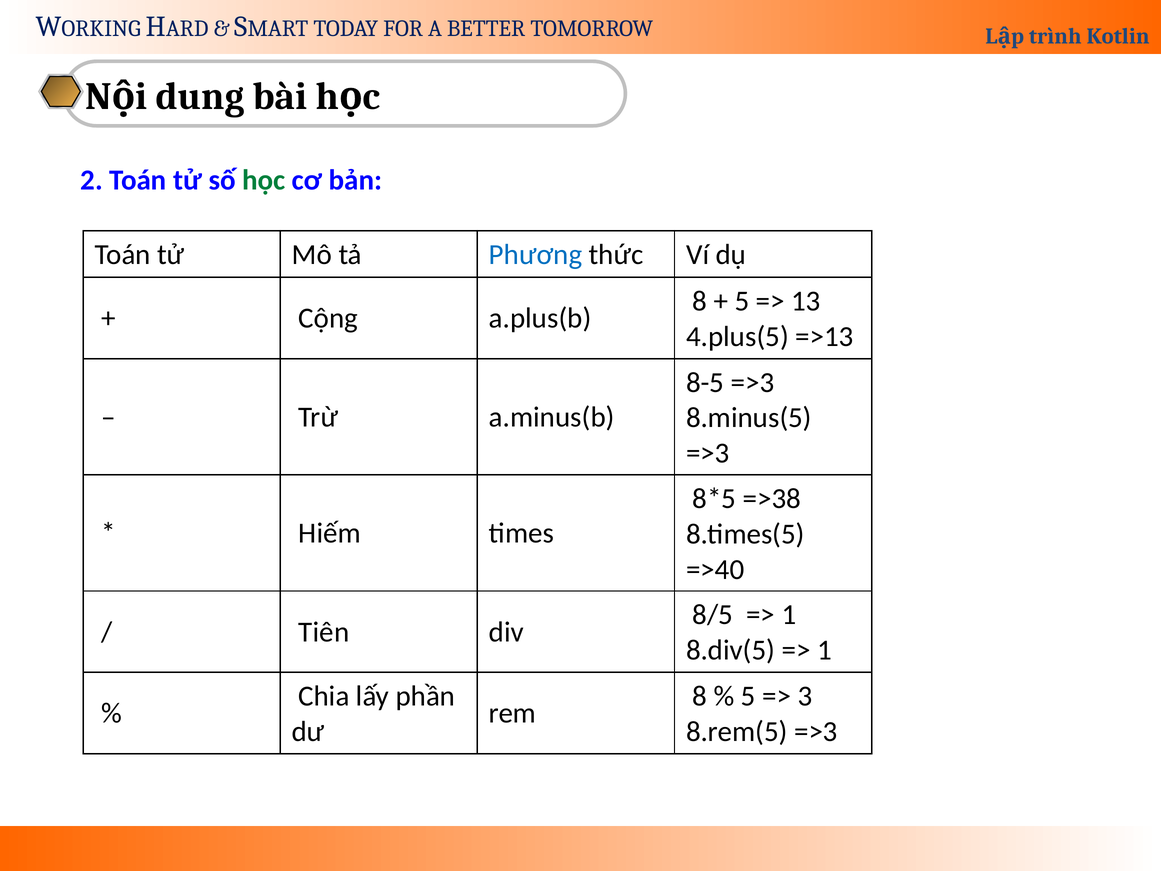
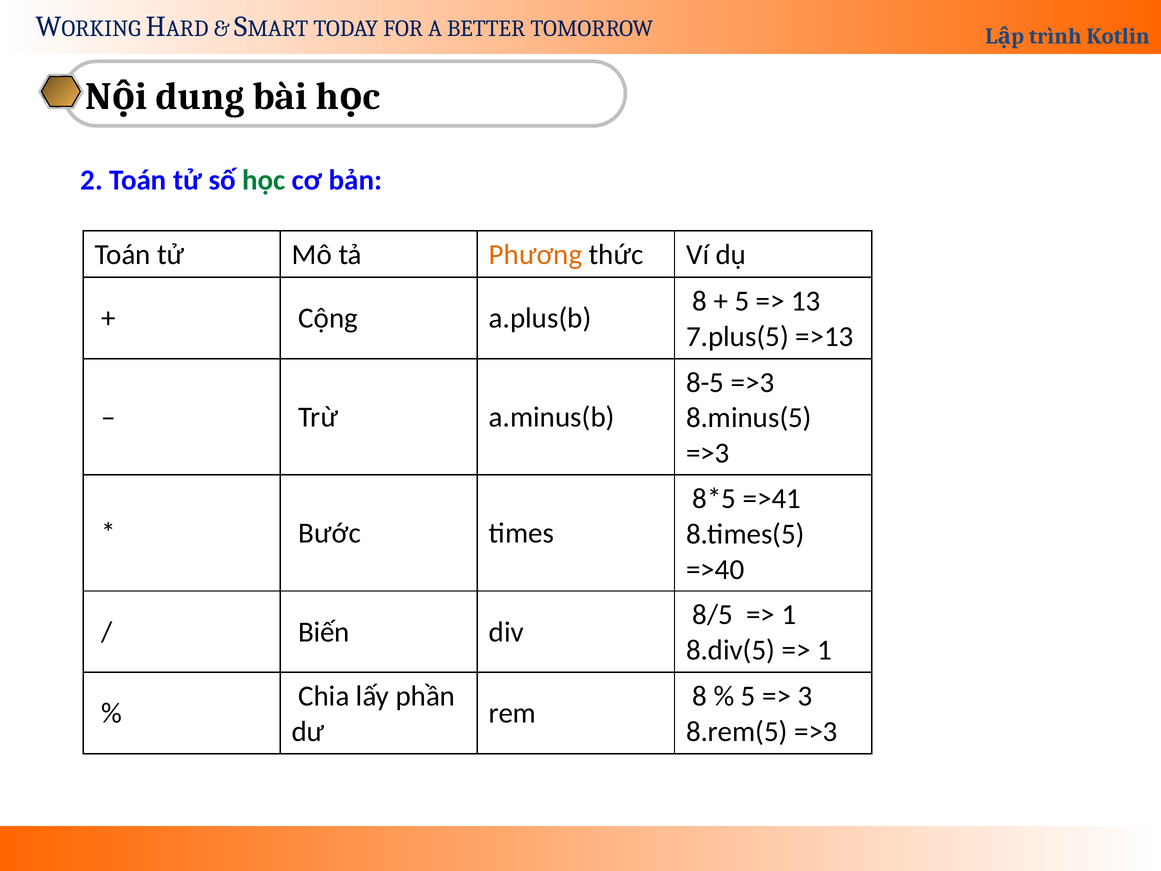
Phương colour: blue -> orange (536, 255)
4.plus(5: 4.plus(5 -> 7.plus(5 (737, 336)
=>38: =>38 -> =>41 (772, 499)
Hiếm: Hiếm -> Bước (330, 533)
Tiên: Tiên -> Biến (324, 632)
